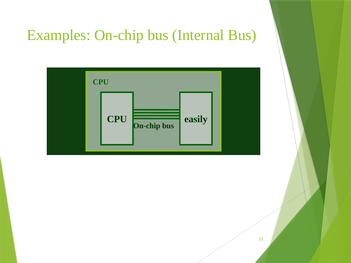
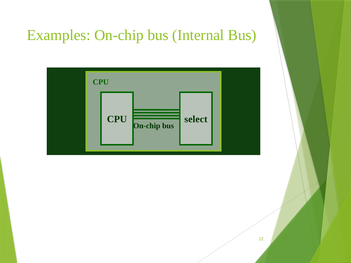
easily: easily -> select (196, 119)
